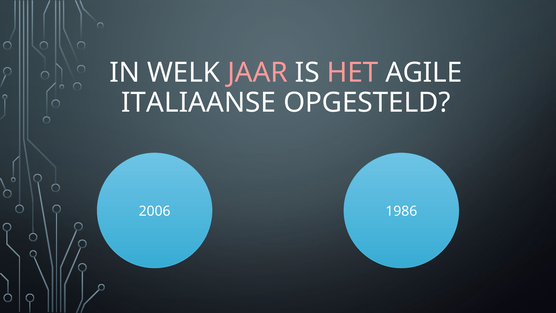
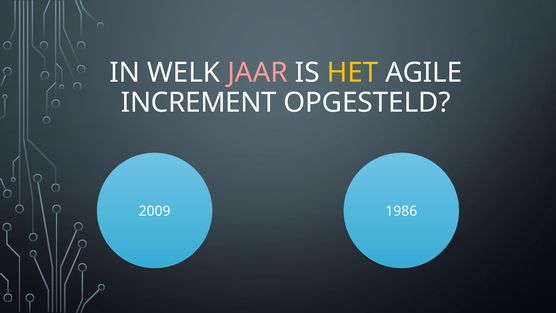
HET colour: pink -> yellow (353, 73)
ITALIAANSE: ITALIAANSE -> INCREMENT (199, 103)
2006: 2006 -> 2009 (155, 211)
